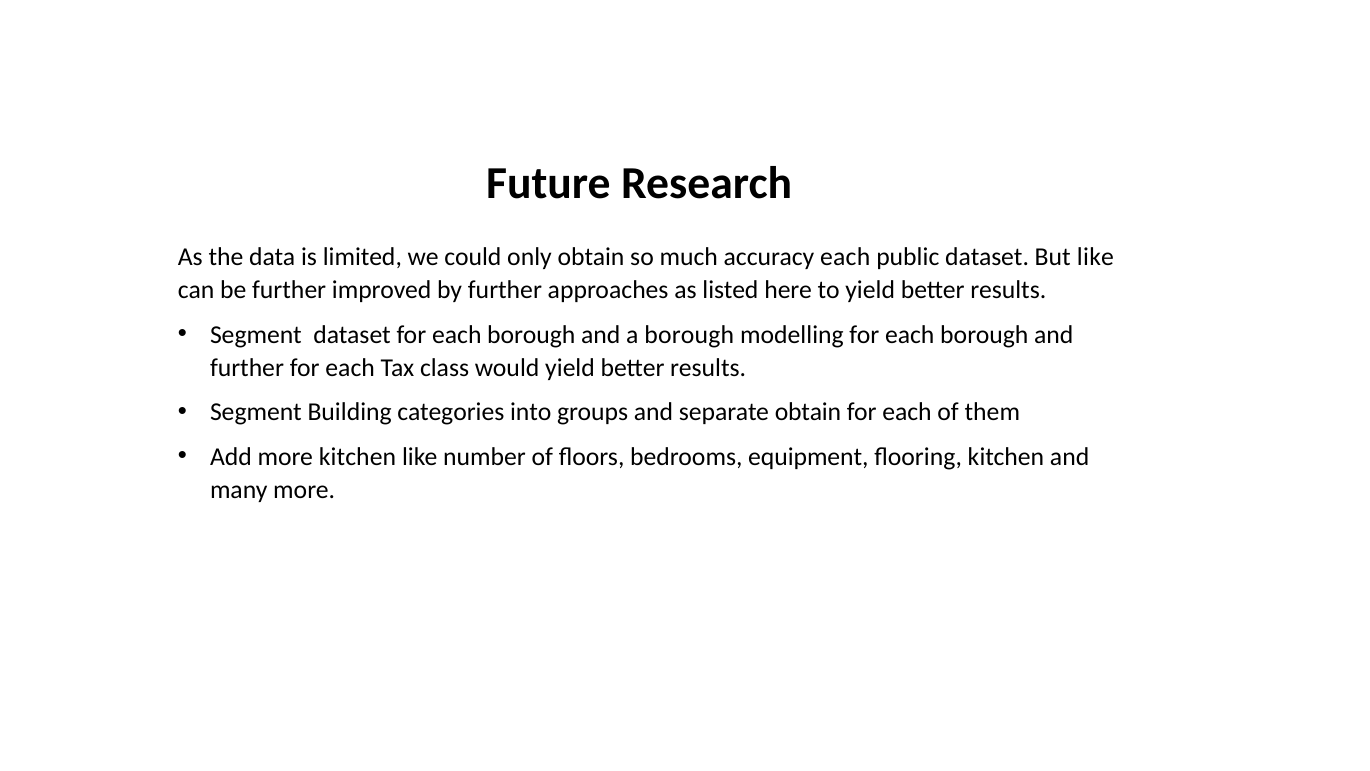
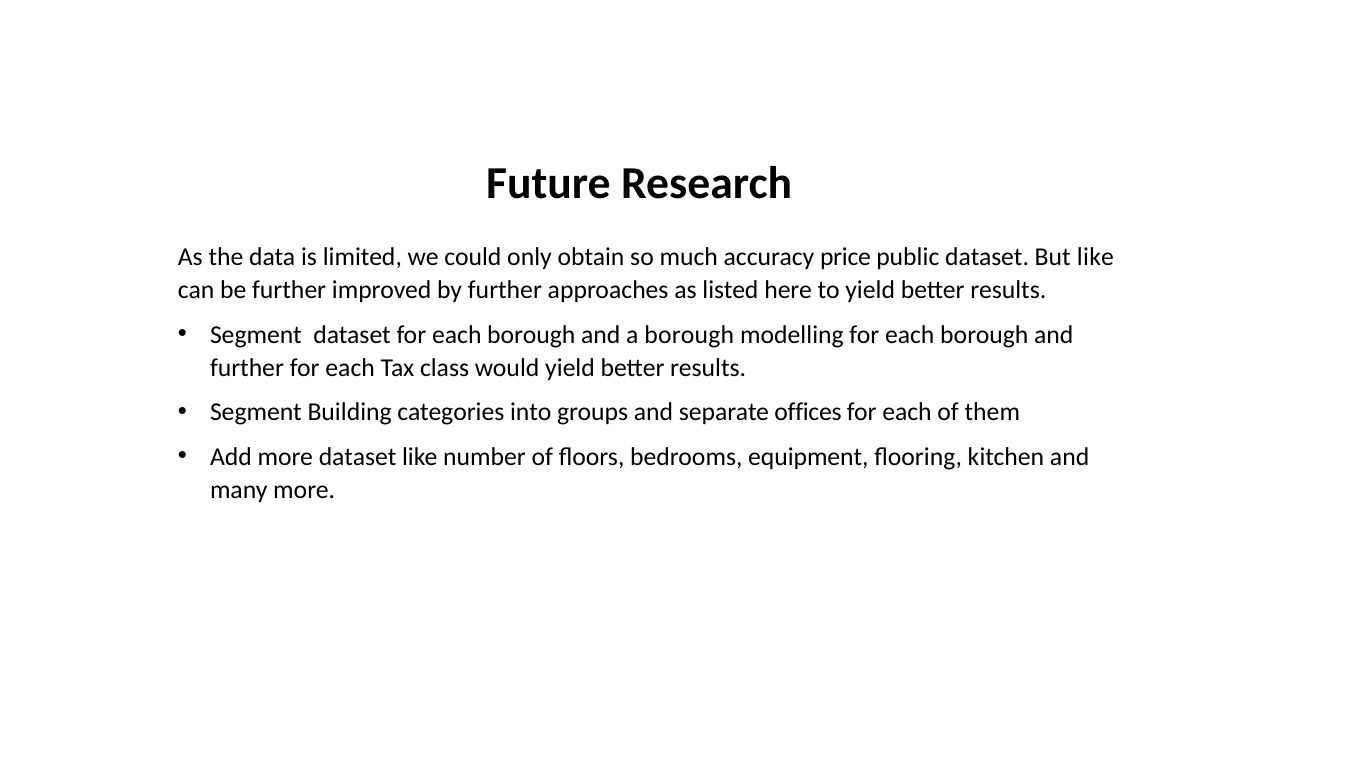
accuracy each: each -> price (845, 257)
separate obtain: obtain -> offices (808, 412)
more kitchen: kitchen -> dataset (358, 456)
